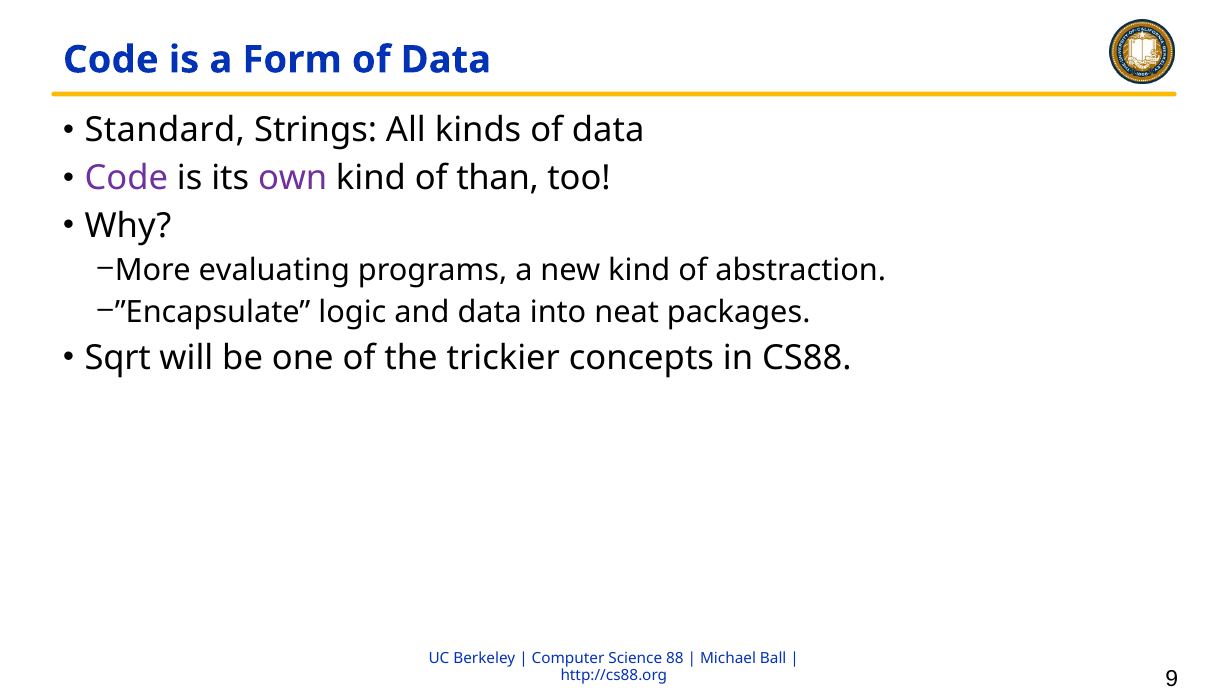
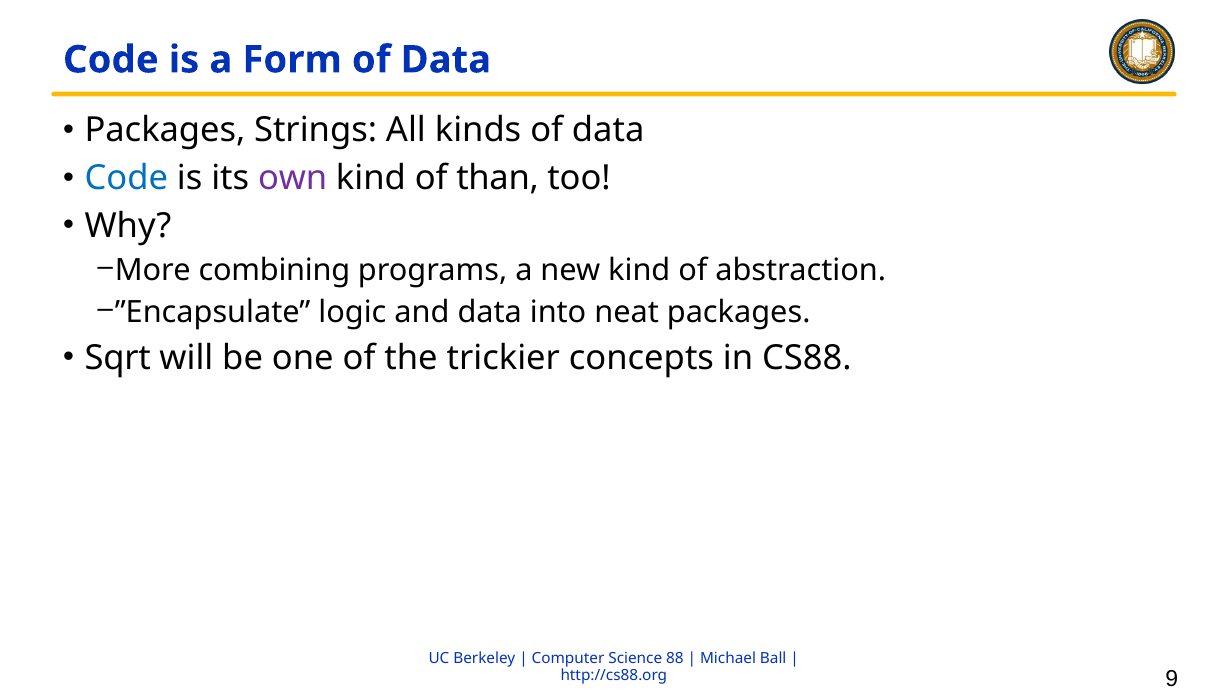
Standard: Standard -> Packages (165, 131)
Code colour: purple -> blue (126, 178)
evaluating: evaluating -> combining (274, 270)
